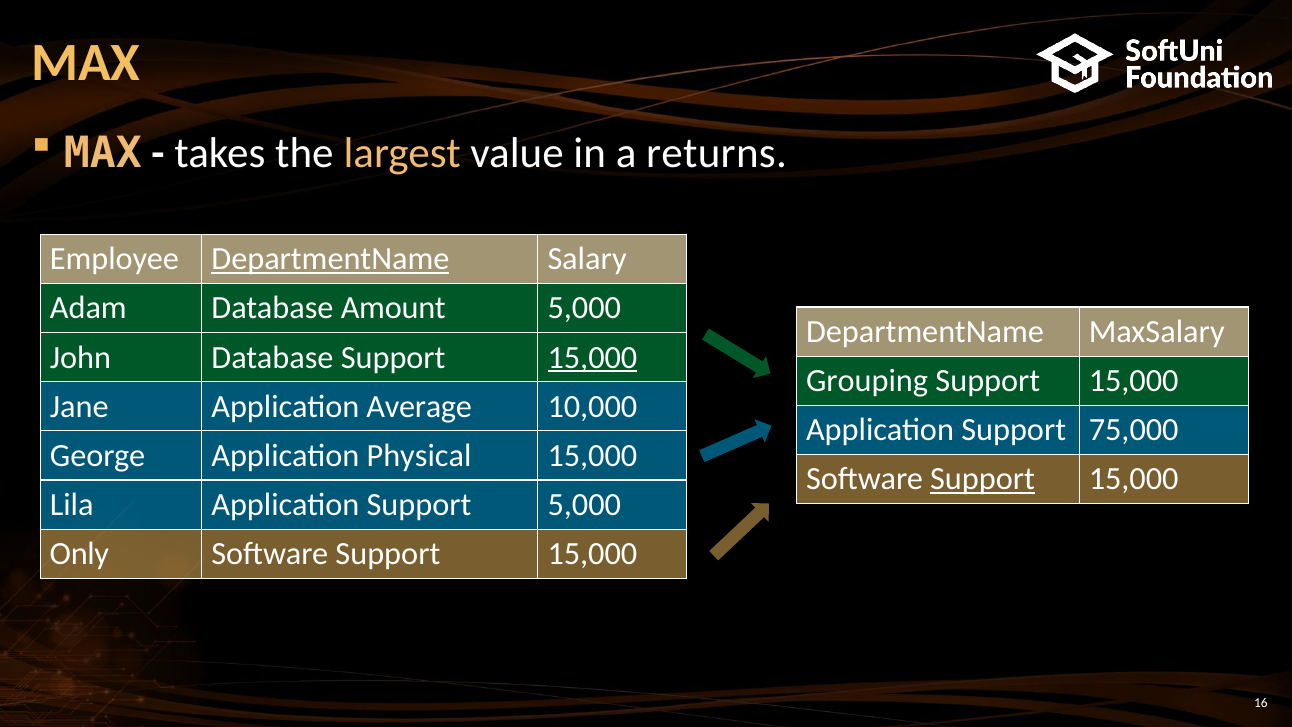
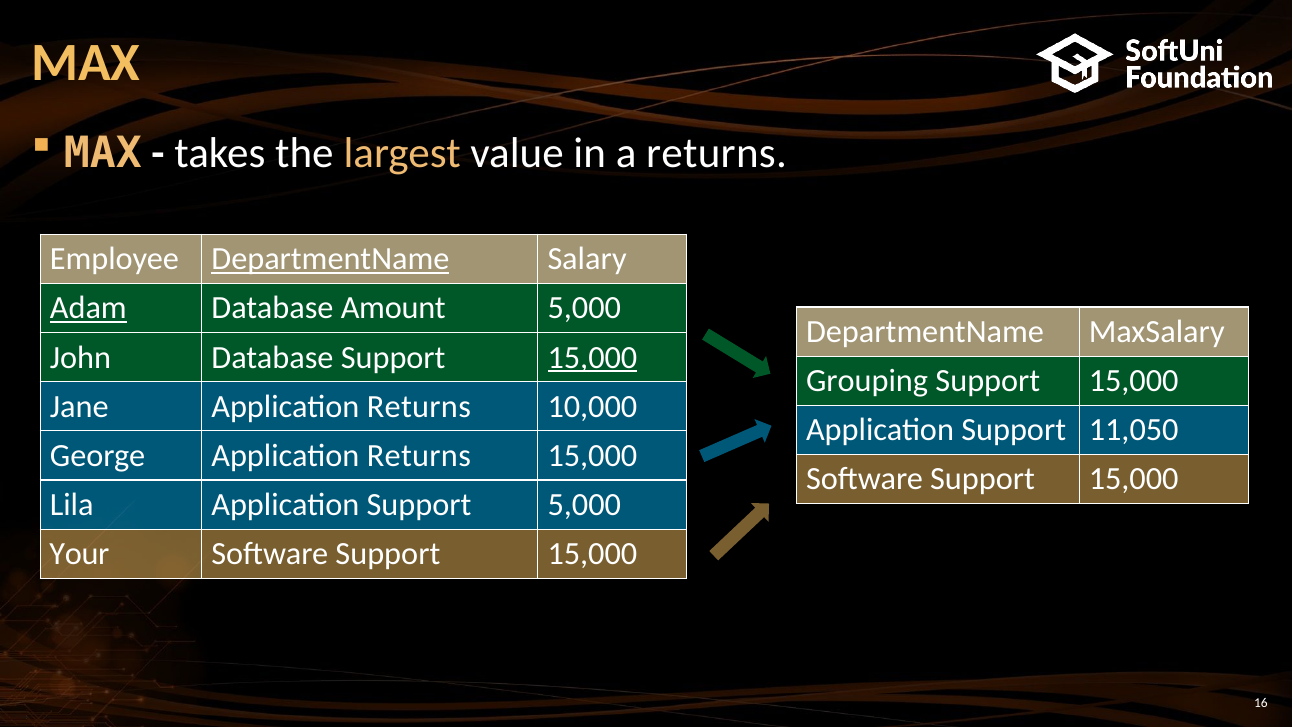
Adam underline: none -> present (88, 308)
Jane Application Average: Average -> Returns (419, 407)
75,000: 75,000 -> 11,050 (1134, 430)
George Application Physical: Physical -> Returns (419, 456)
Support underline: present -> none (983, 479)
Only: Only -> Your (79, 554)
